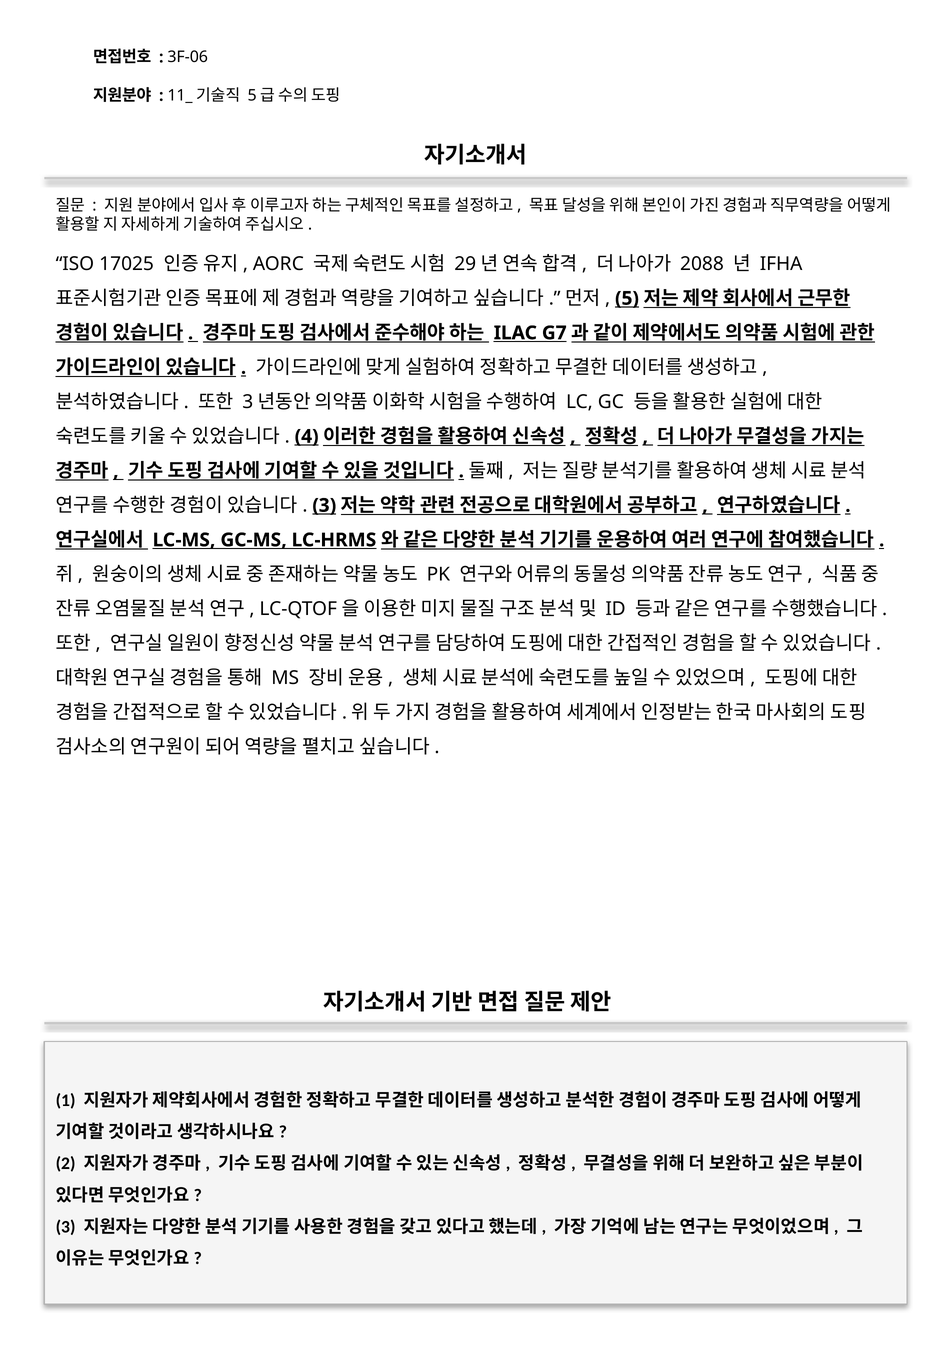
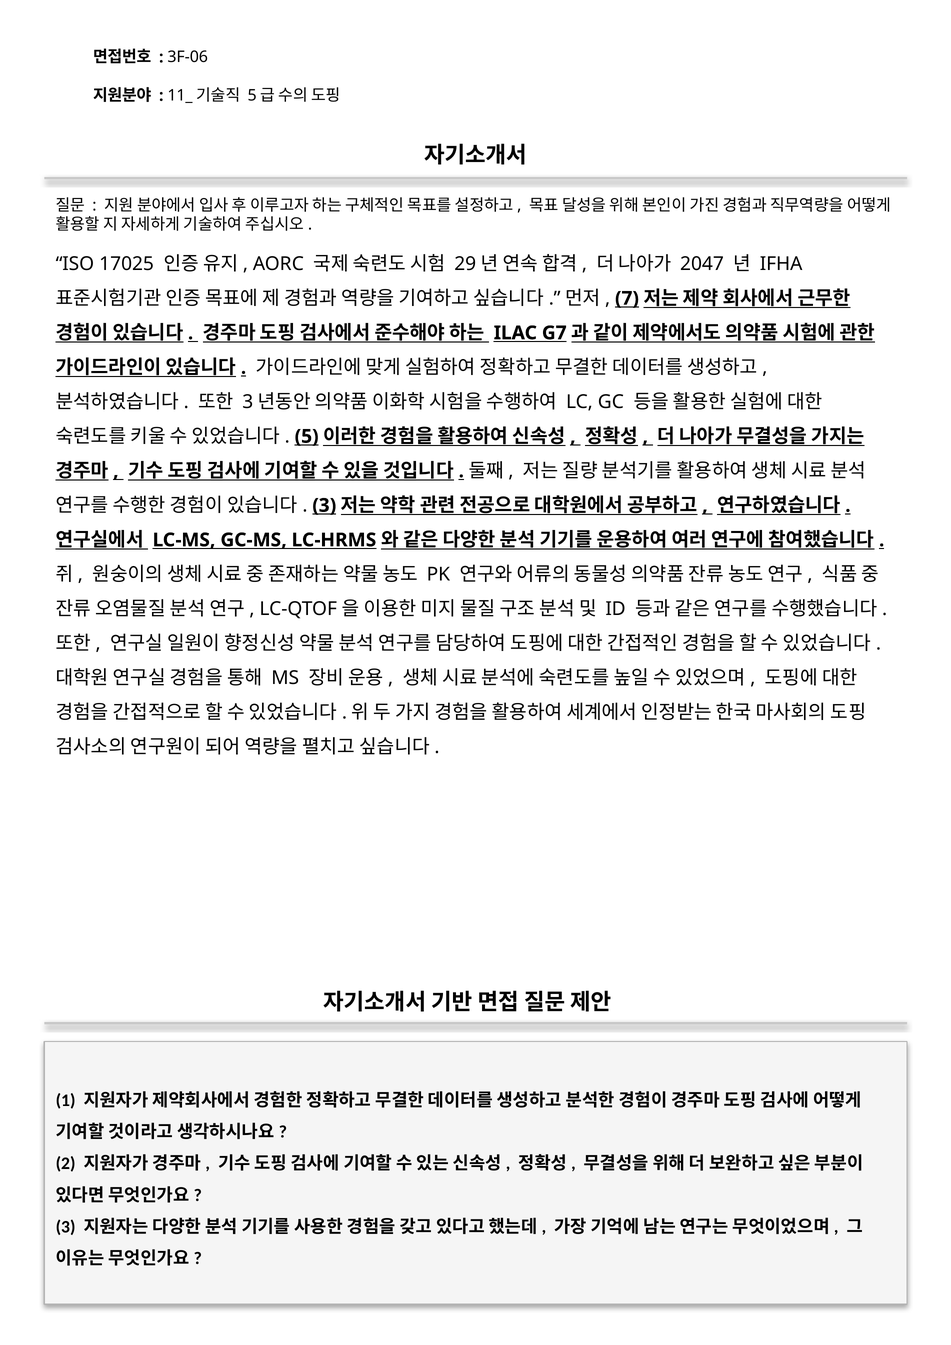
2088: 2088 -> 2047 (702, 264)
5: 5 -> 7 (627, 298)
4: 4 -> 5 (307, 436)
